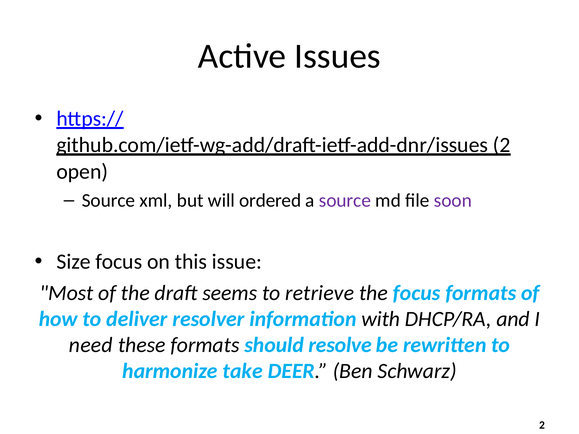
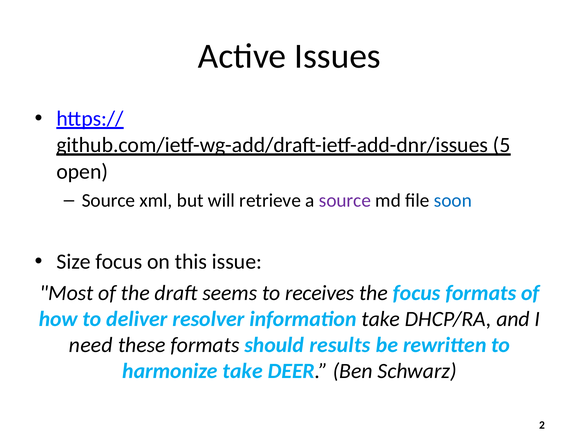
2: 2 -> 5 (502, 145)
ordered: ordered -> retrieve (270, 201)
soon colour: purple -> blue (453, 201)
retrieve: retrieve -> receives (320, 293)
information with: with -> take (381, 319)
resolve: resolve -> results (340, 345)
